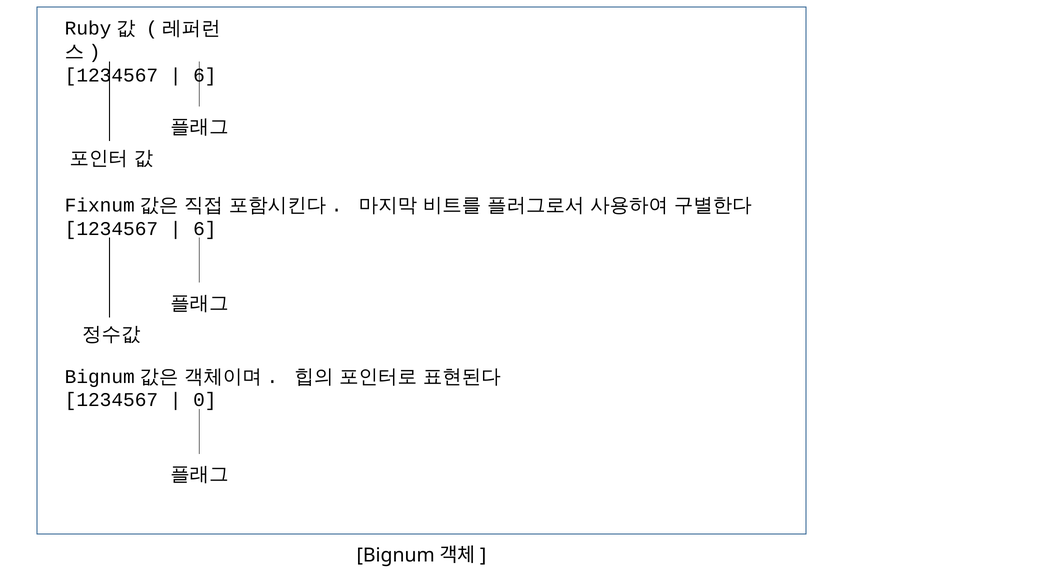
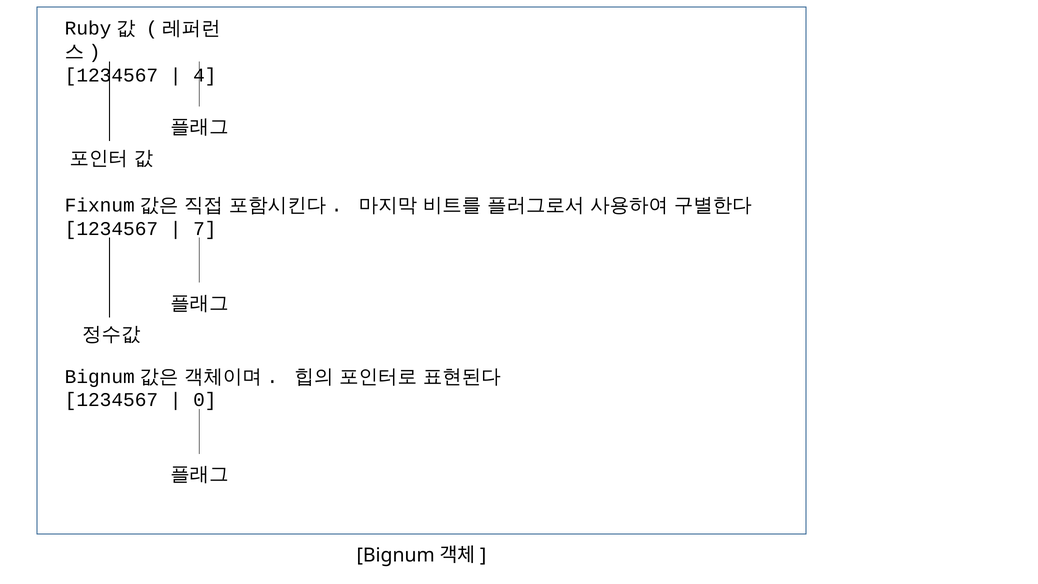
6: 6 -> 4 (205, 75)
6: 6 -> 7 (205, 229)
